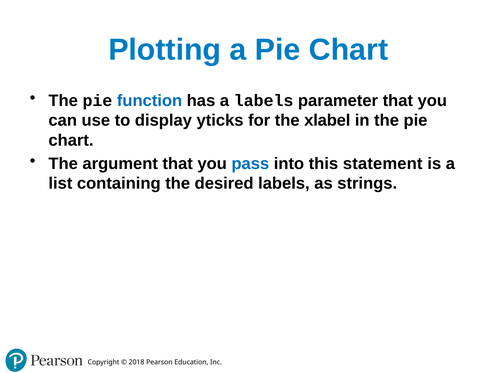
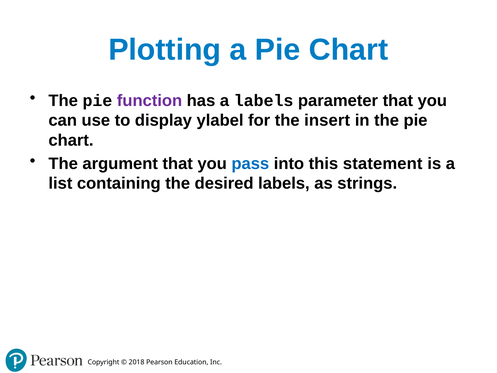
function colour: blue -> purple (150, 101)
yticks: yticks -> ylabel (220, 120)
xlabel: xlabel -> insert (327, 120)
